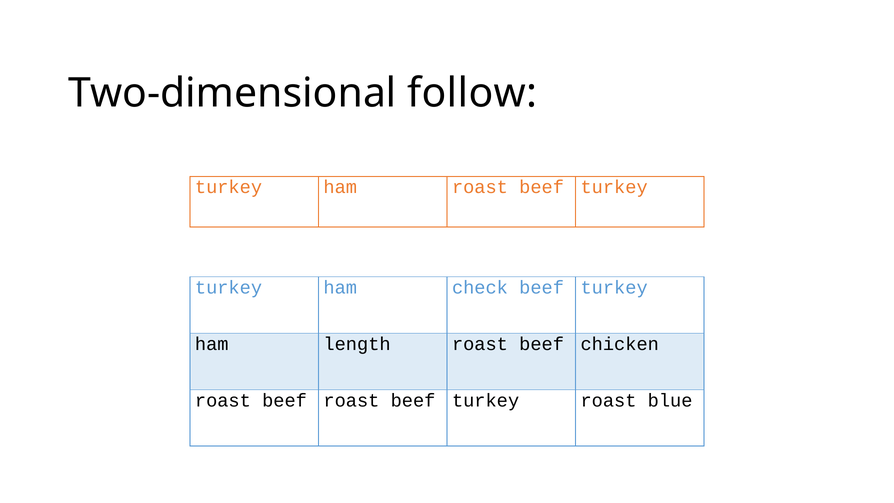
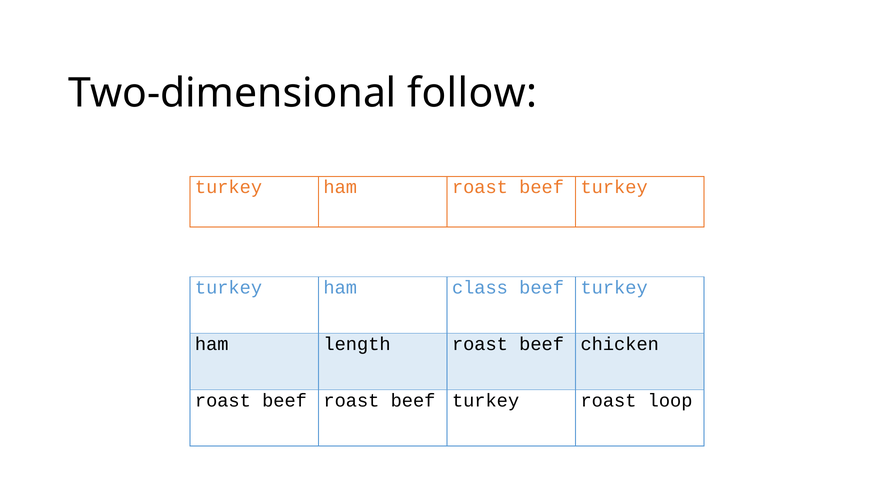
check: check -> class (480, 288)
blue: blue -> loop (670, 400)
